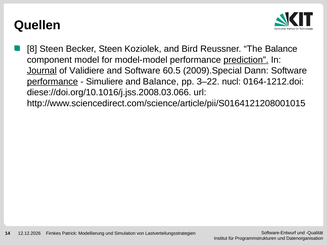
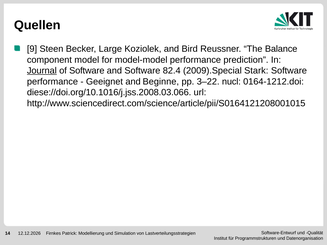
8: 8 -> 9 (32, 49)
Becker Steen: Steen -> Large (110, 49)
prediction underline: present -> none (246, 60)
of Validiere: Validiere -> Software (87, 71)
60.5: 60.5 -> 82.4 (172, 71)
Dann: Dann -> Stark (256, 71)
performance underline: present -> none (52, 82)
Simuliere: Simuliere -> Geeignet (104, 82)
and Balance: Balance -> Beginne (161, 82)
